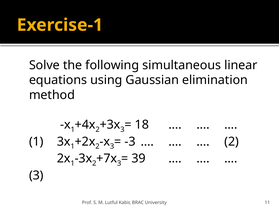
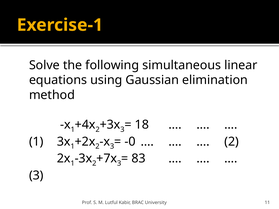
-3: -3 -> -0 (130, 142)
39: 39 -> 83 (139, 159)
